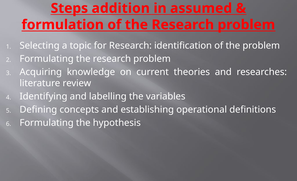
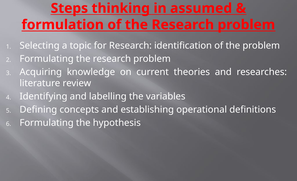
addition: addition -> thinking (121, 8)
